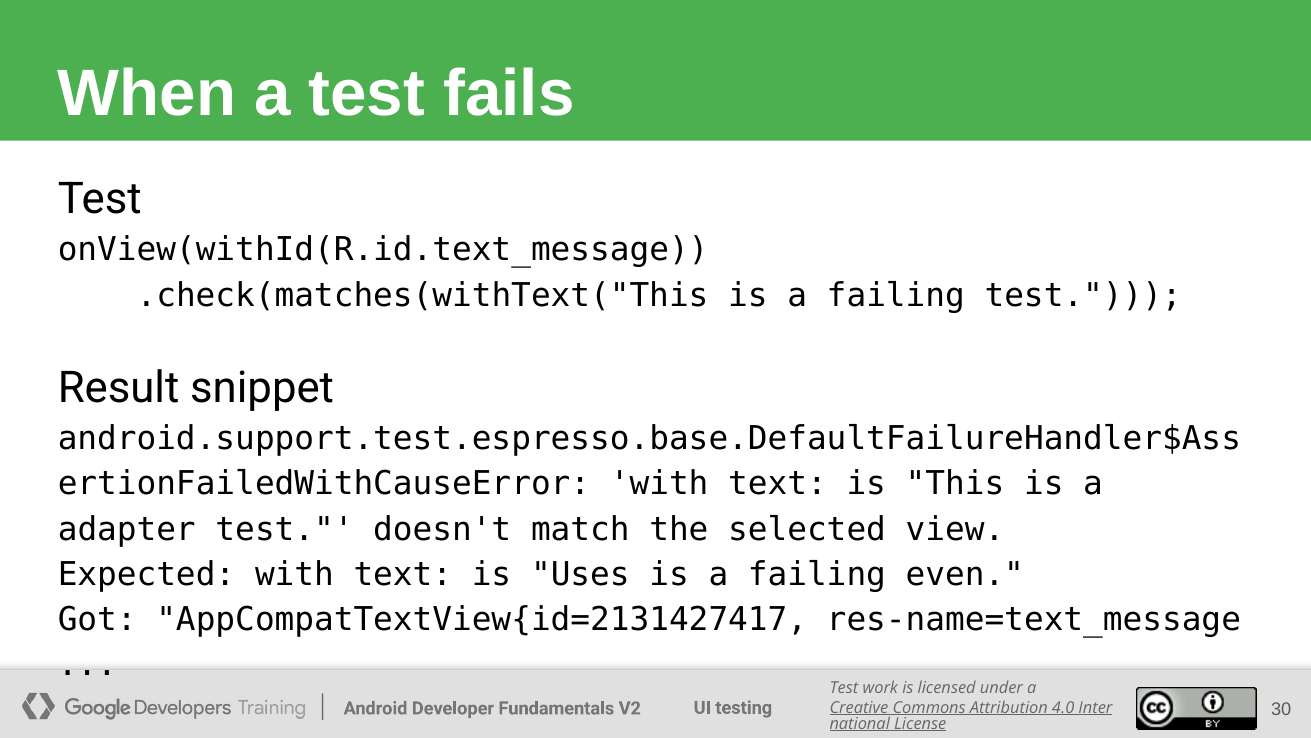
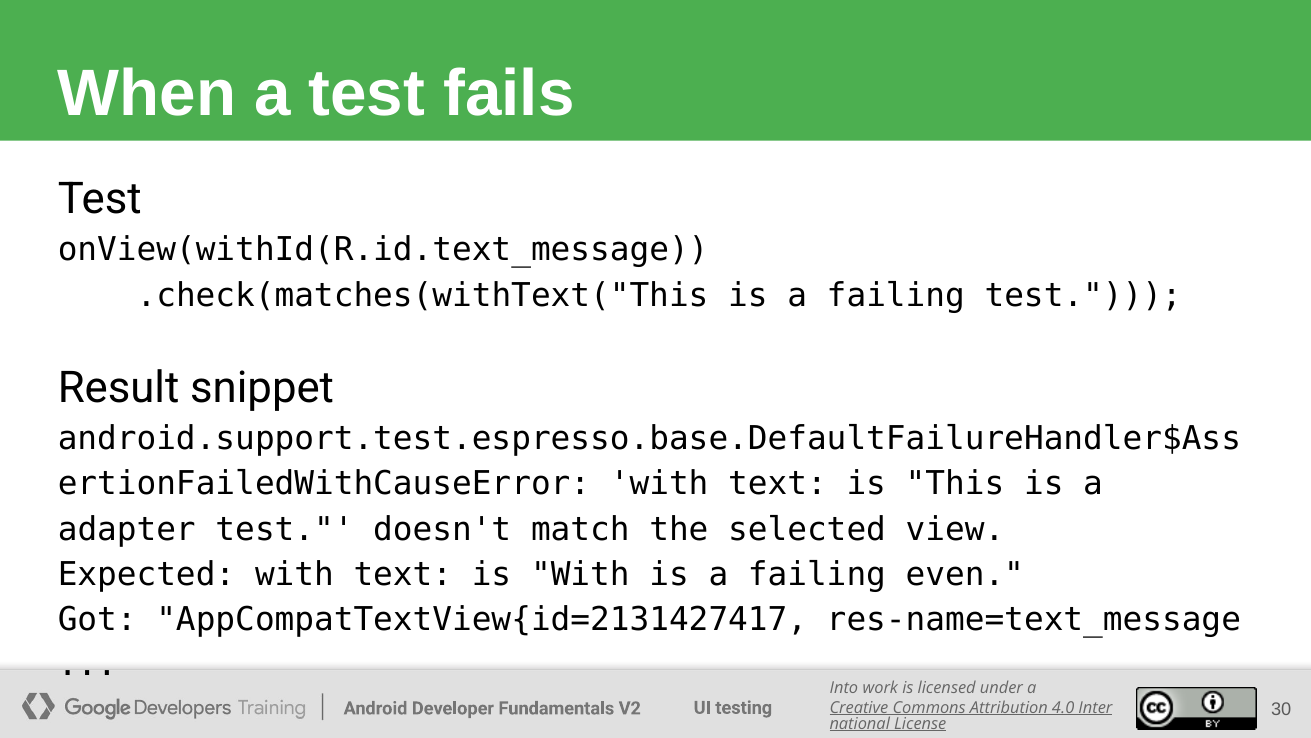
is Uses: Uses -> With (580, 574)
Test: Test -> Into (844, 687)
